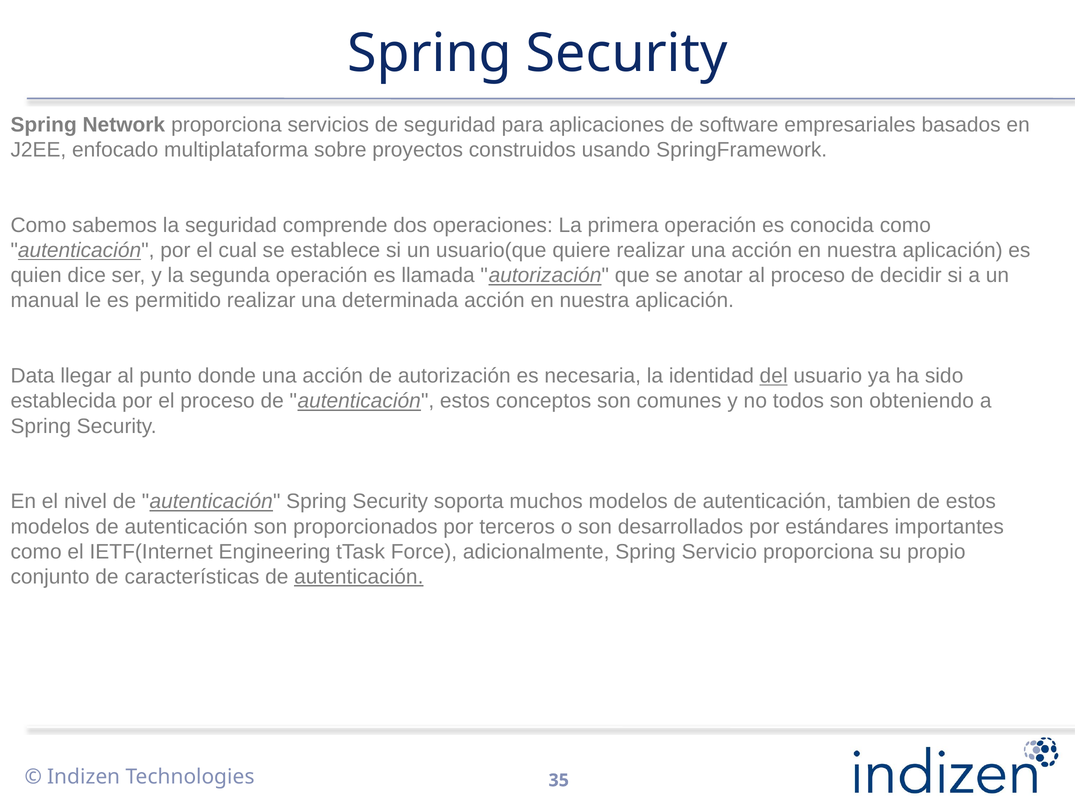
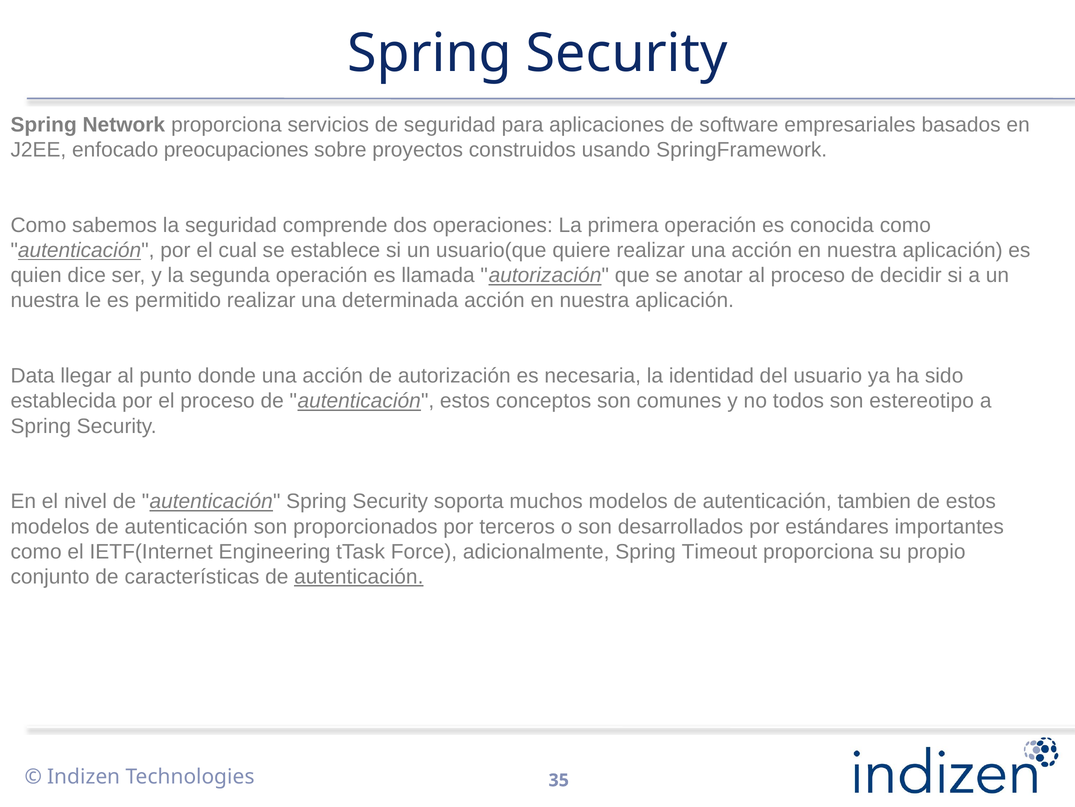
multiplataforma: multiplataforma -> preocupaciones (236, 150)
manual: manual -> nuestra (45, 300)
del underline: present -> none (774, 376)
obteniendo: obteniendo -> estereotipo (922, 401)
Servicio: Servicio -> Timeout (719, 551)
